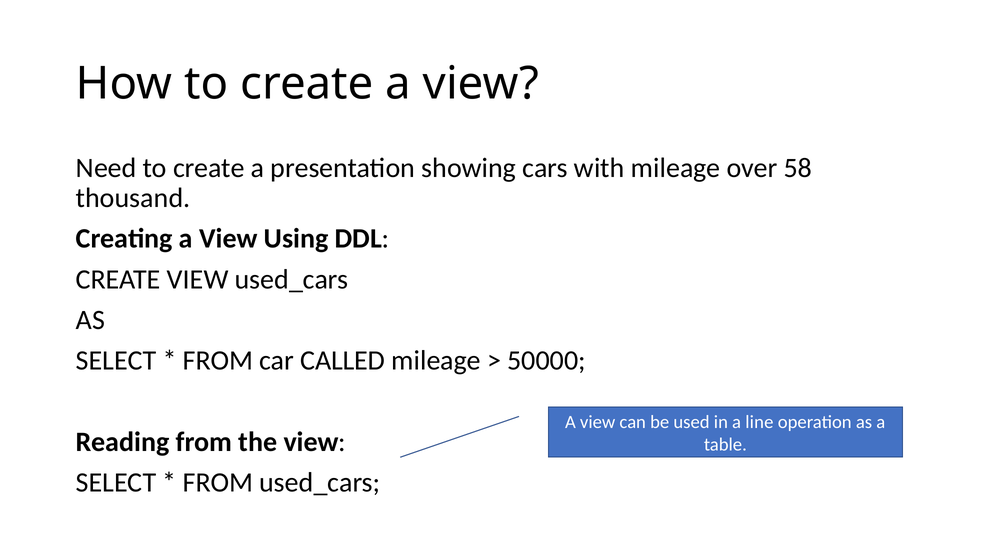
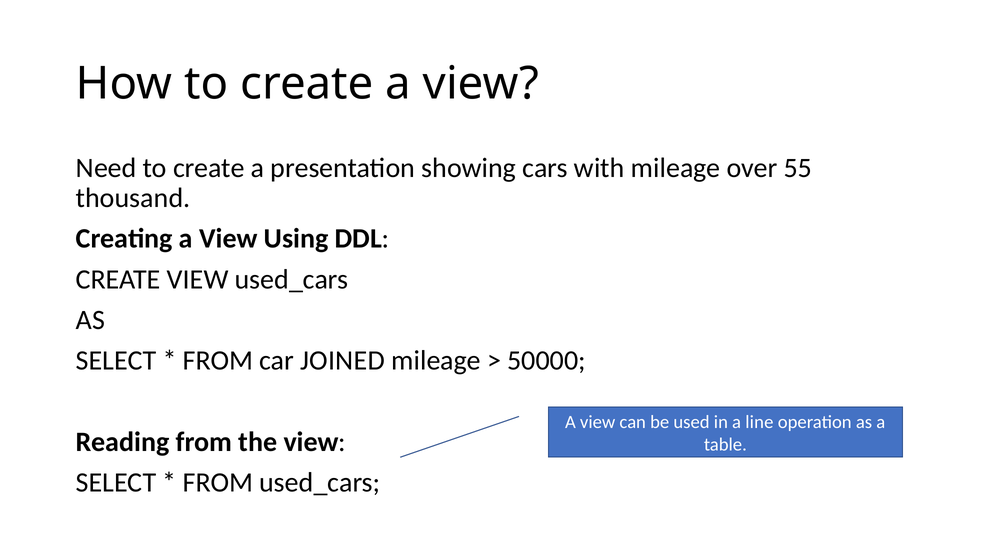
58: 58 -> 55 (798, 168)
CALLED: CALLED -> JOINED (343, 361)
